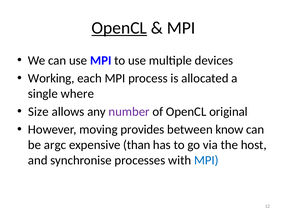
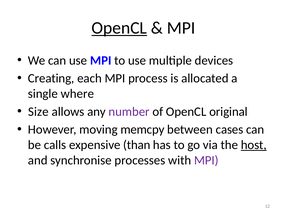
Working: Working -> Creating (51, 78)
provides: provides -> memcpy (142, 129)
know: know -> cases (229, 129)
argc: argc -> calls (55, 144)
host underline: none -> present (254, 144)
MPI colour: blue -> purple (206, 160)
